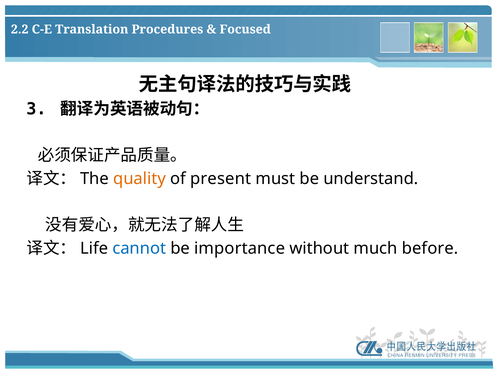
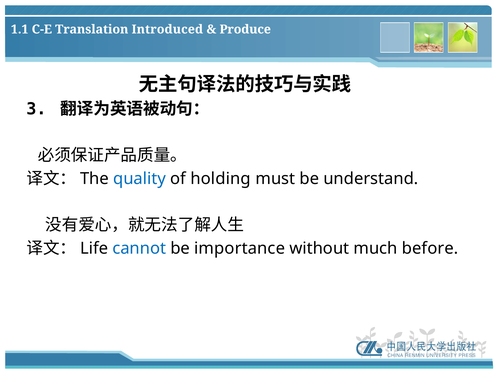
2.2: 2.2 -> 1.1 (20, 29)
Procedures: Procedures -> Introduced (167, 29)
Focused: Focused -> Produce (245, 29)
quality colour: orange -> blue (139, 179)
present: present -> holding (221, 179)
